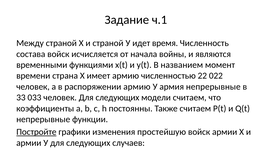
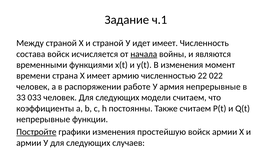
идет время: время -> имеет (165, 43)
начала underline: none -> present (144, 54)
В названием: названием -> изменения (182, 65)
распоряжении армию: армию -> работе (137, 87)
